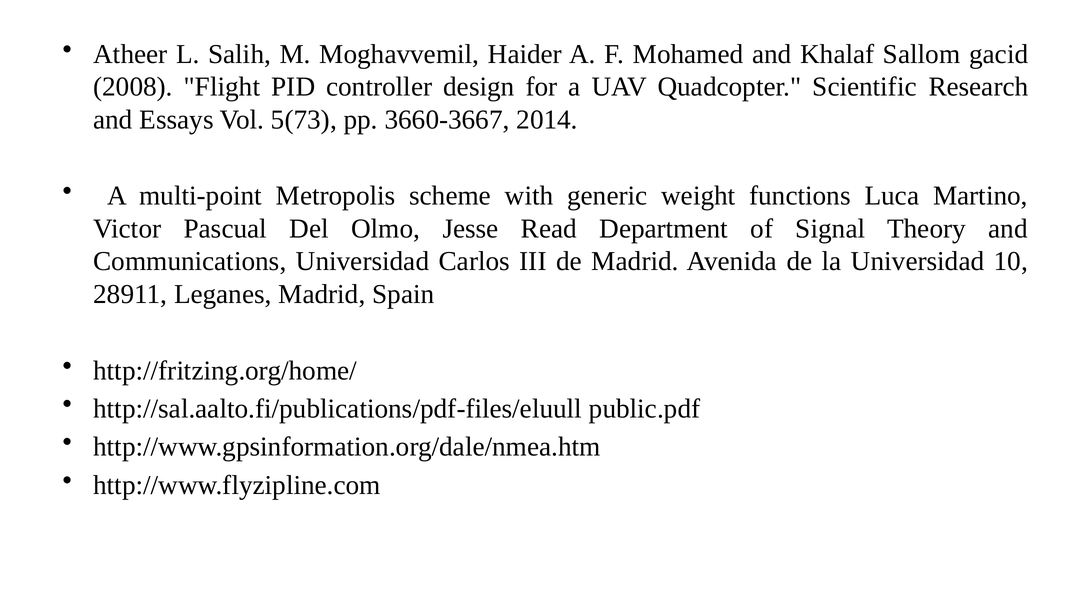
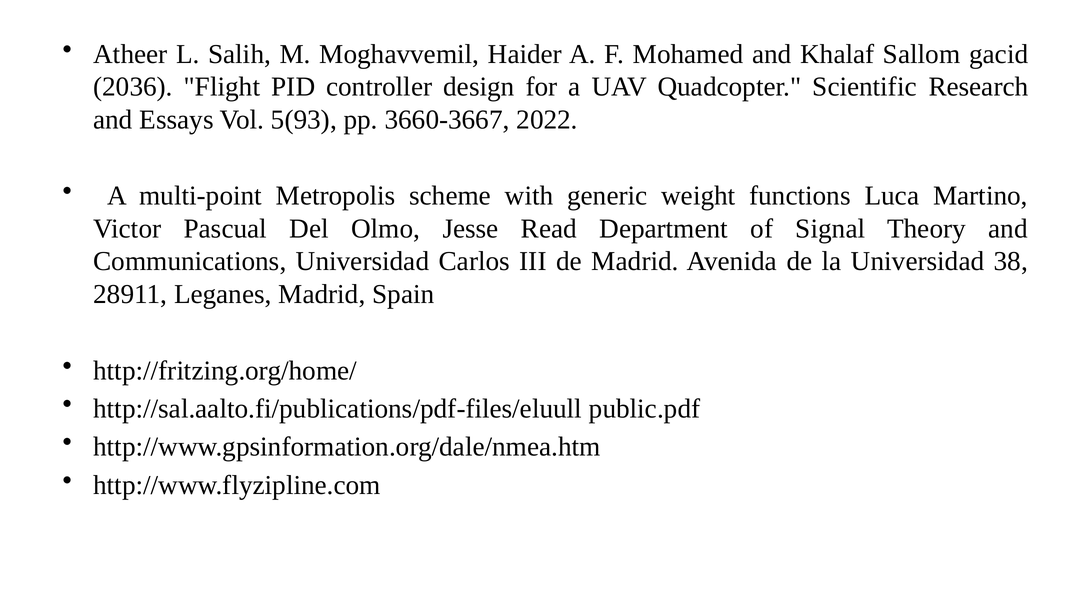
2008: 2008 -> 2036 (133, 87)
5(73: 5(73 -> 5(93 (304, 119)
2014: 2014 -> 2022 (547, 119)
10: 10 -> 38 (1011, 261)
